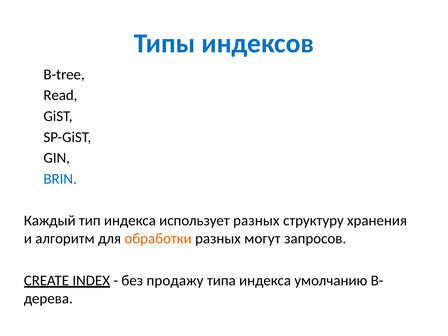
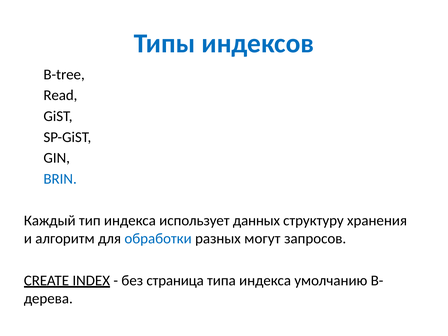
использует разных: разных -> данных (256, 221)
обработки colour: orange -> blue (158, 239)
продажу: продажу -> страница (175, 280)
